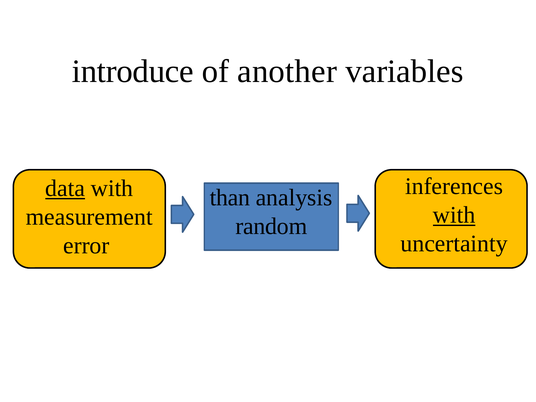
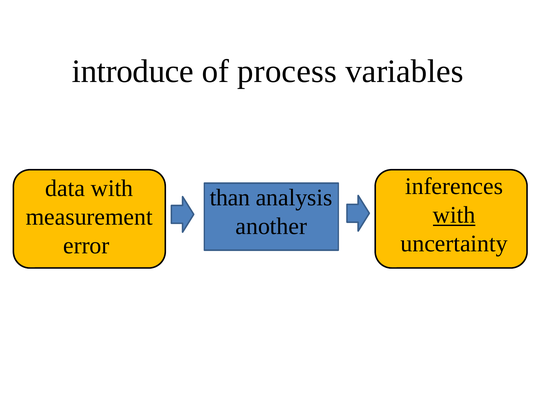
another: another -> process (287, 72)
data underline: present -> none (65, 188)
random: random -> another (271, 226)
